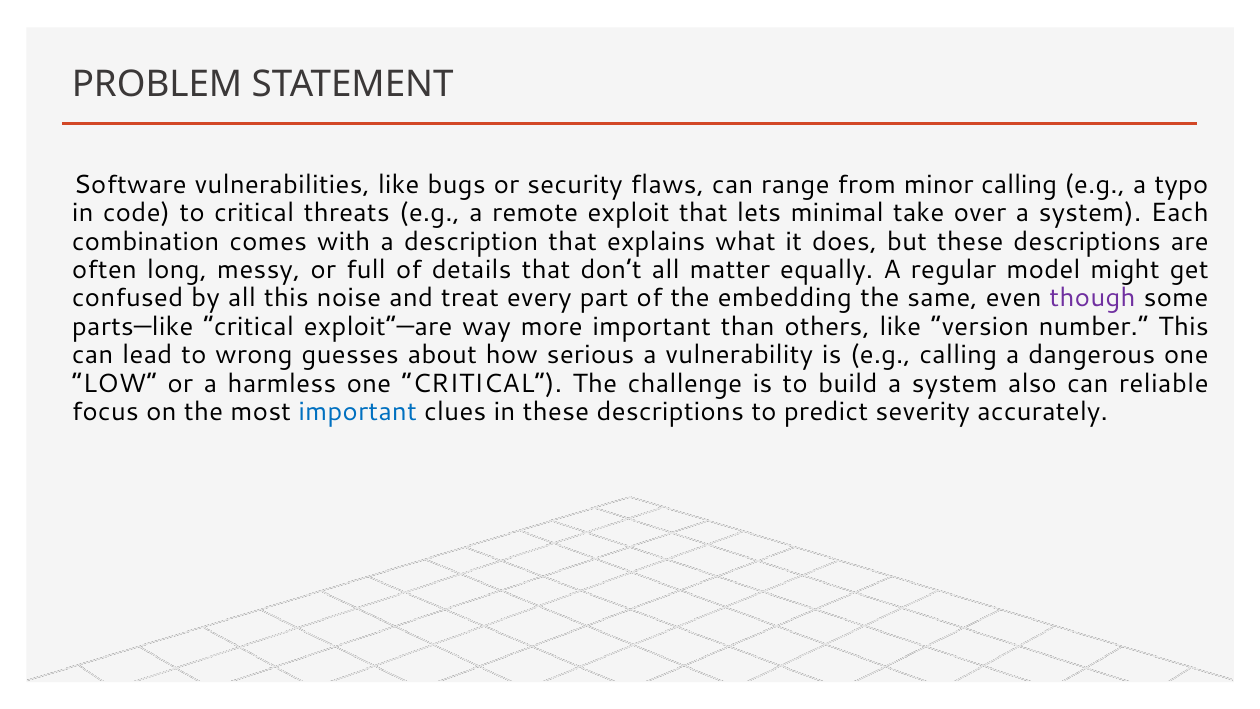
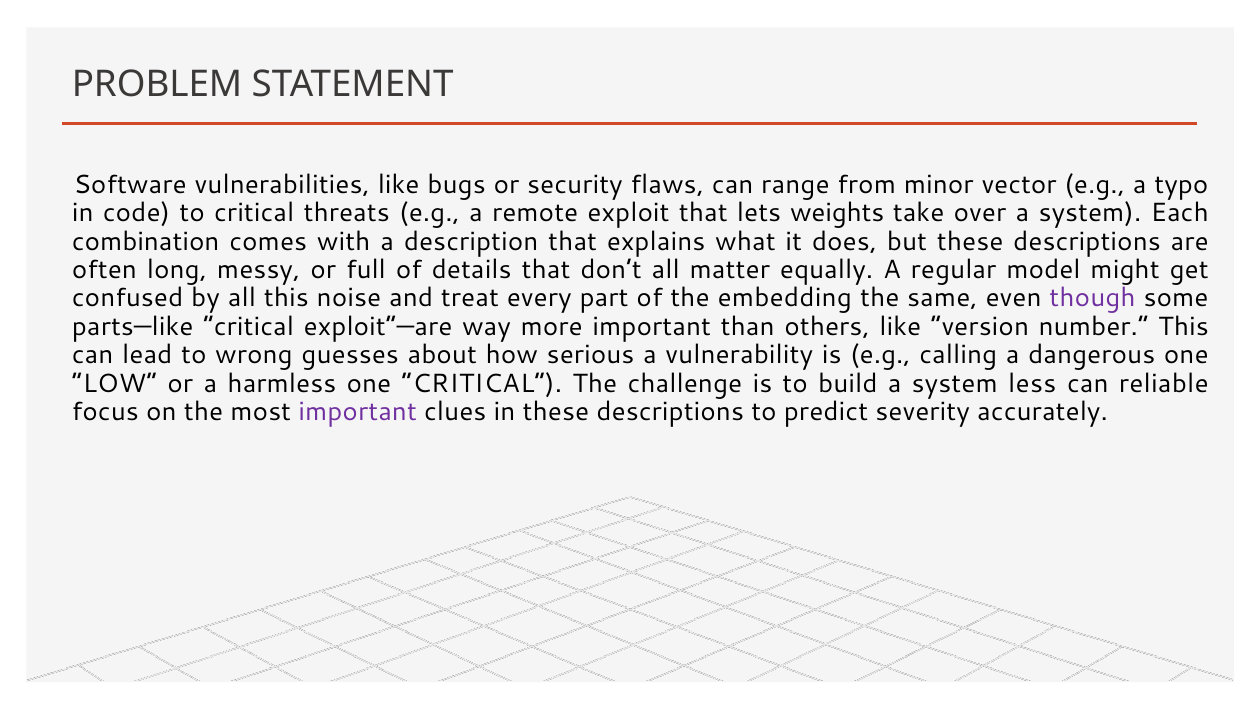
minor calling: calling -> vector (1019, 185)
minimal: minimal -> weights (837, 213)
also: also -> less (1032, 383)
important colour: blue -> purple (358, 412)
